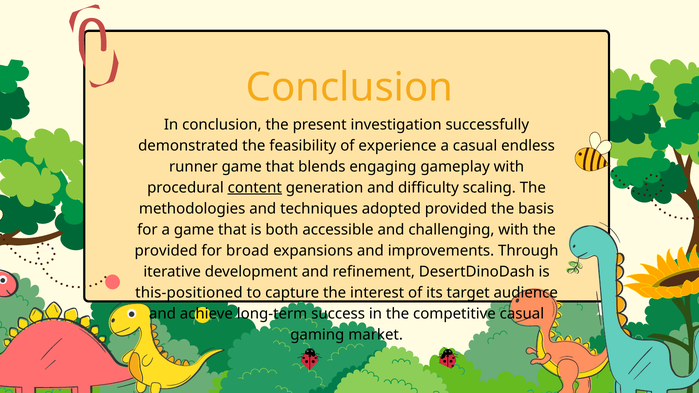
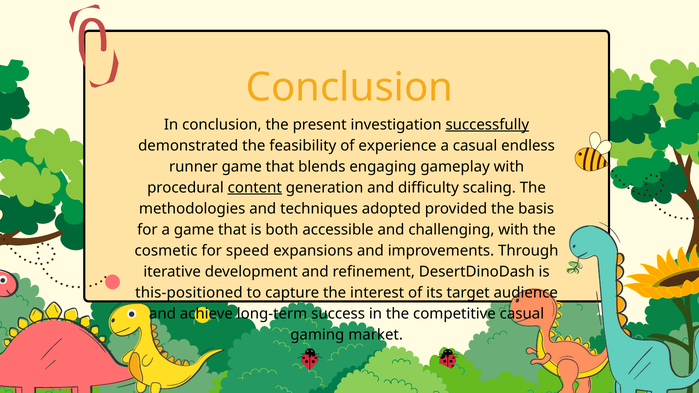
successfully underline: none -> present (487, 125)
provided: provided -> cosmetic (166, 251)
broad: broad -> speed (248, 251)
